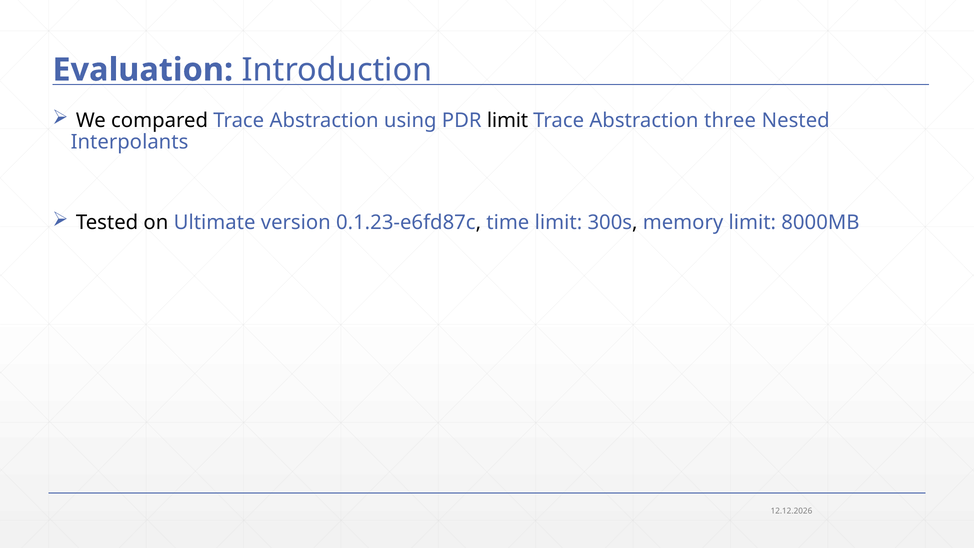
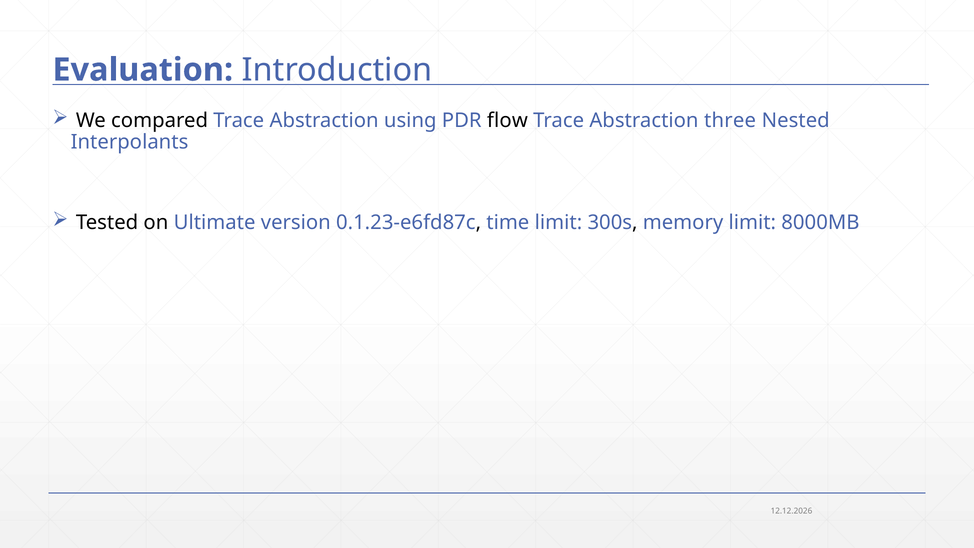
PDR limit: limit -> flow (507, 120)
